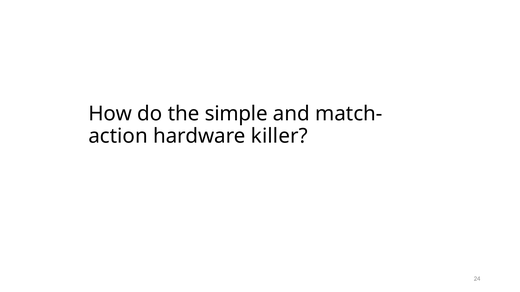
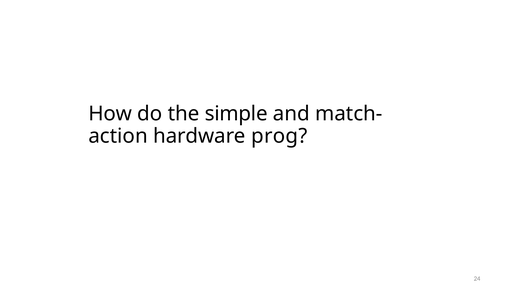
killer: killer -> prog (279, 136)
